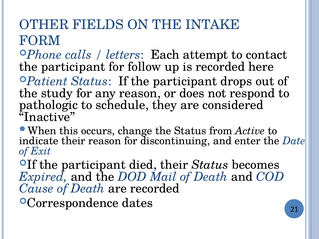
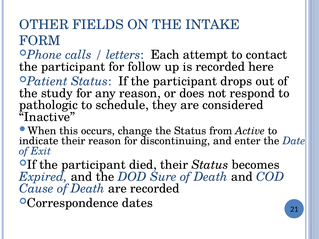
Mail: Mail -> Sure (163, 177)
